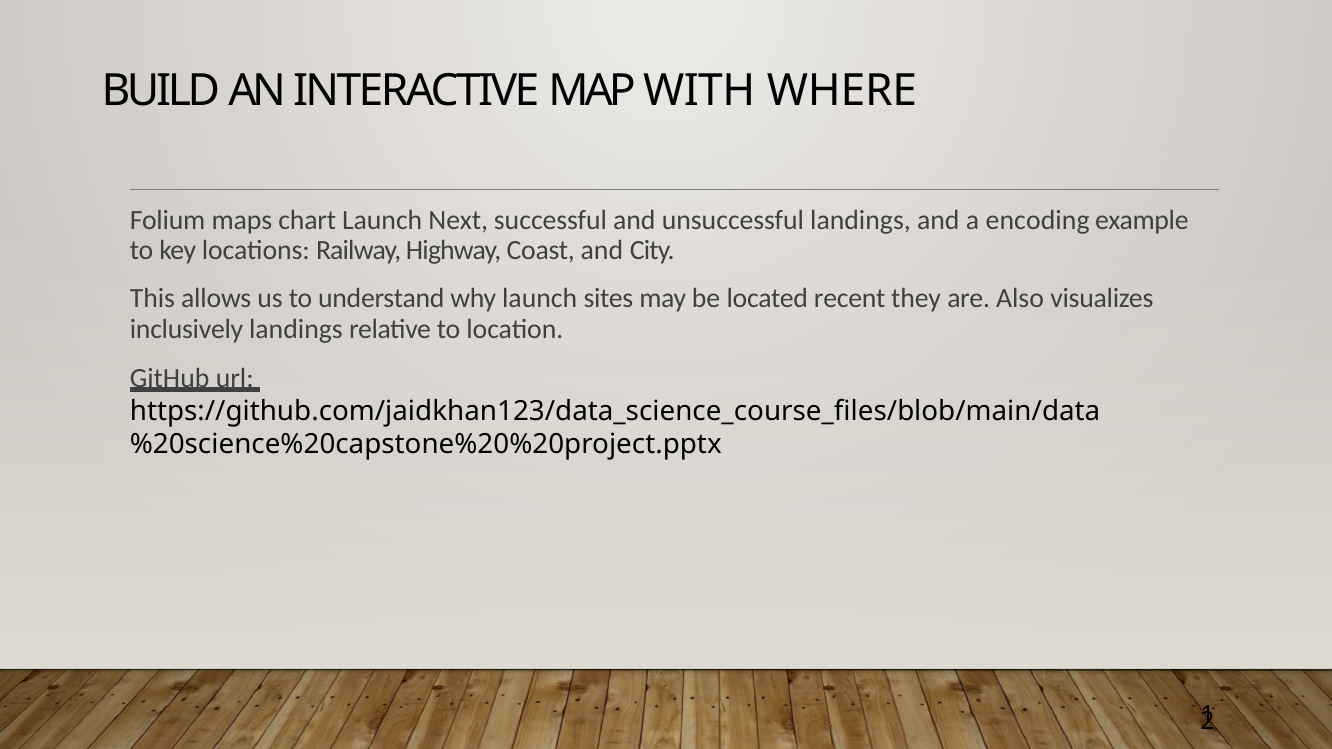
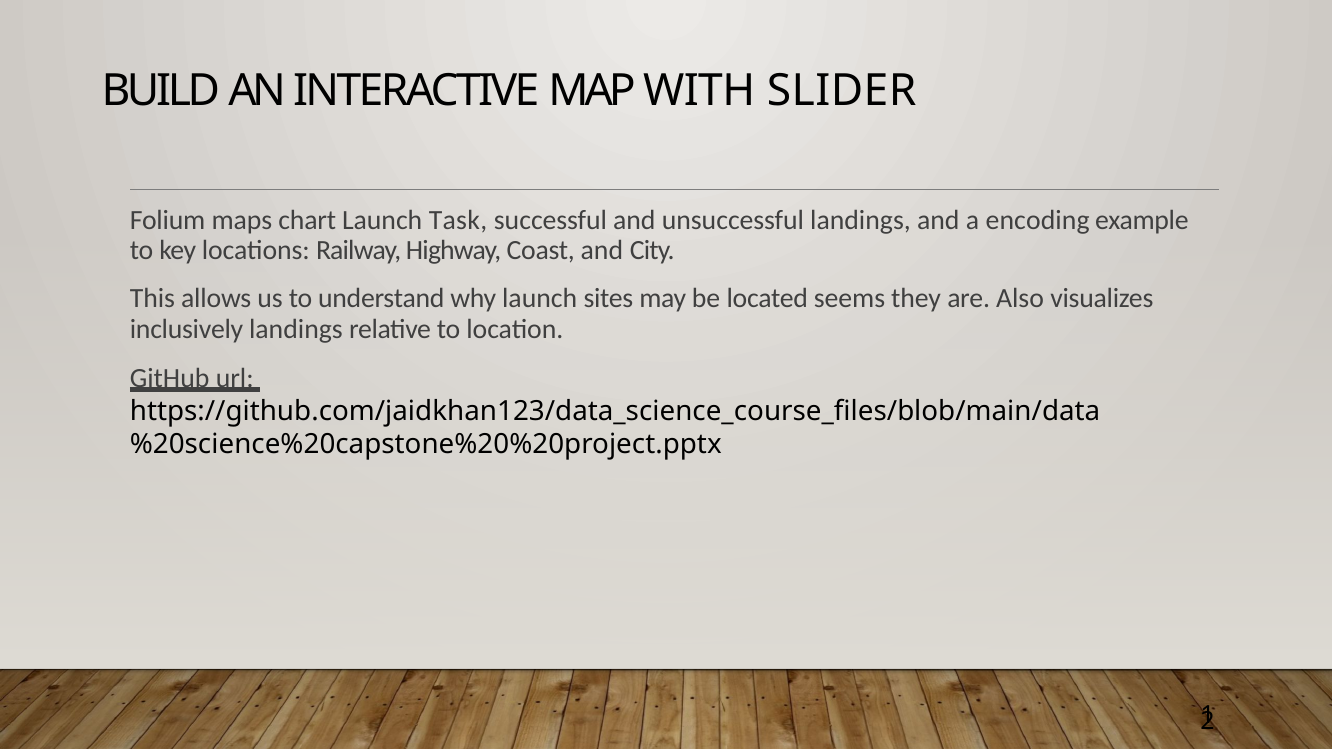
WHERE: WHERE -> SLIDER (842, 90)
Next: Next -> Task (458, 220)
recent: recent -> seems (850, 298)
